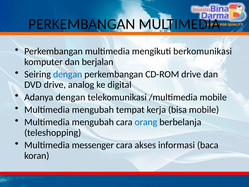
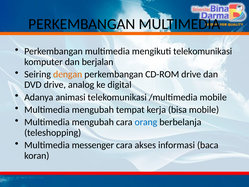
mengikuti berkomunikasi: berkomunikasi -> telekomunikasi (203, 51)
dengan colour: blue -> orange (68, 74)
Adanya dengan: dengan -> animasi (70, 97)
